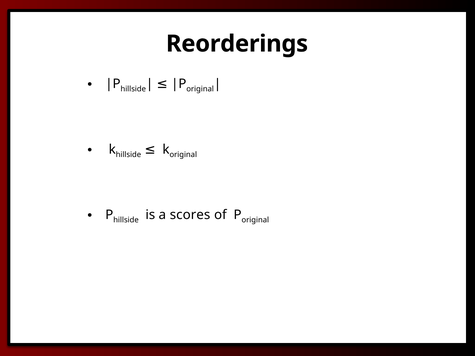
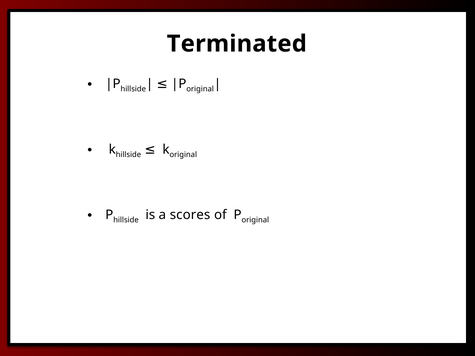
Reorderings: Reorderings -> Terminated (237, 44)
